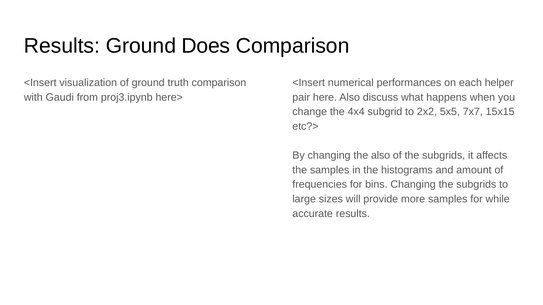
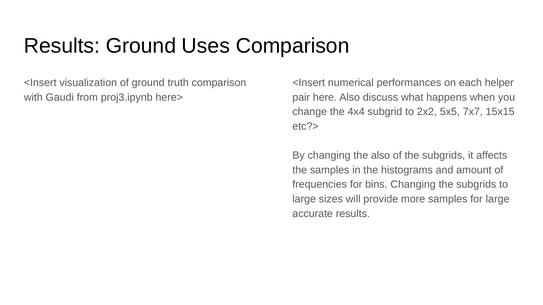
Does: Does -> Uses (206, 46)
for while: while -> large (498, 199)
